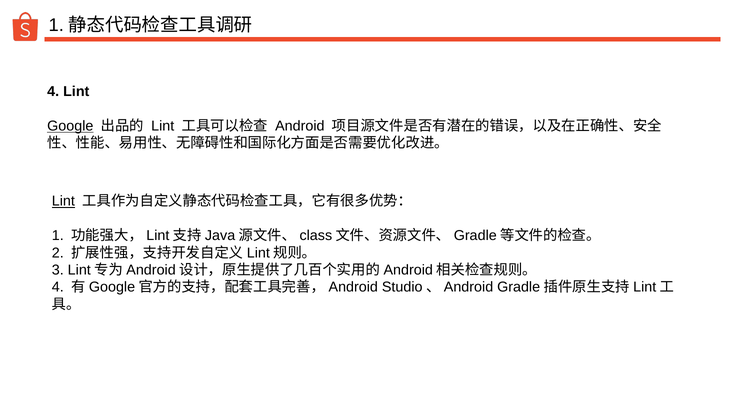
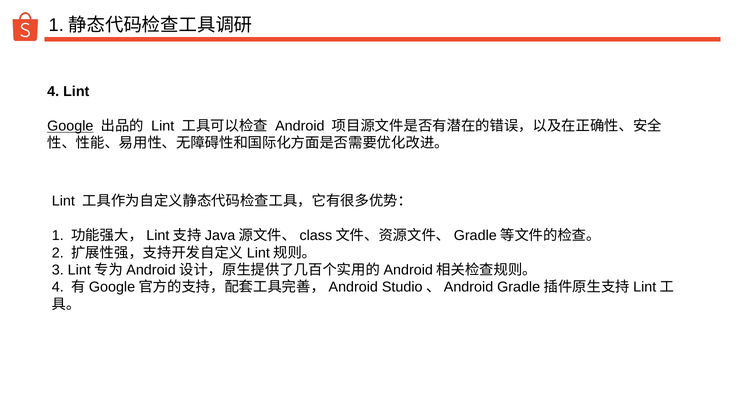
Lint underline: present -> none (63, 201)
